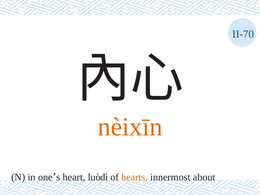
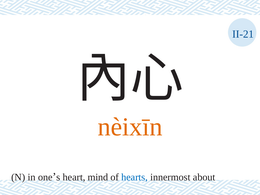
II-70: II-70 -> II-21 (243, 34)
luòdì: luòdì -> mind (98, 177)
hearts colour: orange -> blue (135, 177)
